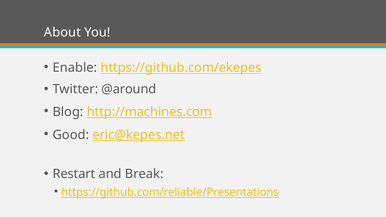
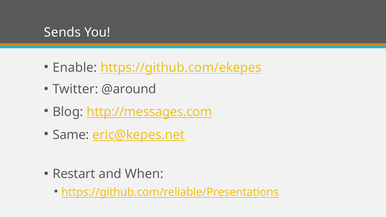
About: About -> Sends (62, 32)
http://machines.com: http://machines.com -> http://messages.com (149, 112)
Good: Good -> Same (71, 135)
Break: Break -> When (144, 174)
